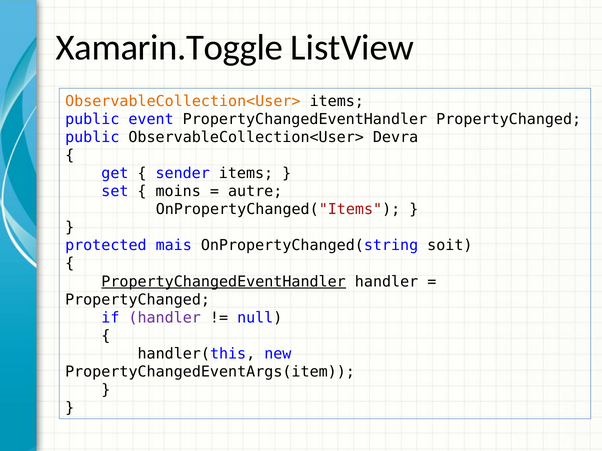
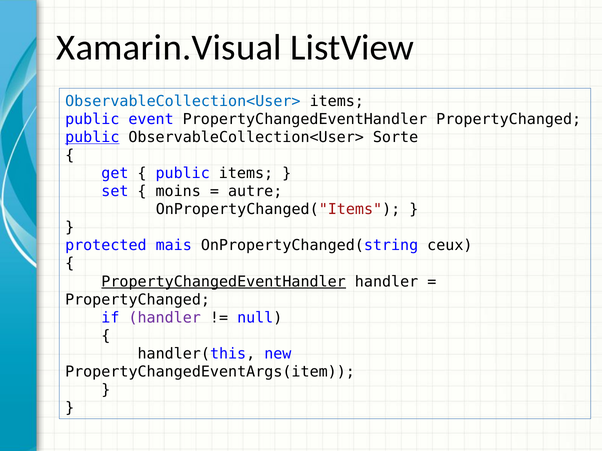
Xamarin.Toggle: Xamarin.Toggle -> Xamarin.Visual (169, 48)
ObservableCollection<User> colour: orange -> blue (183, 101)
public underline: none -> present (92, 137)
Devra: Devra -> Sorte (396, 137)
sender: sender -> public (183, 174)
soit: soit -> ceux (450, 246)
